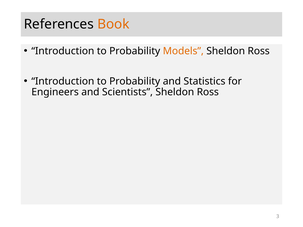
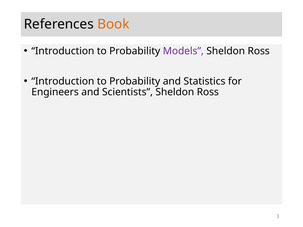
Models colour: orange -> purple (183, 51)
